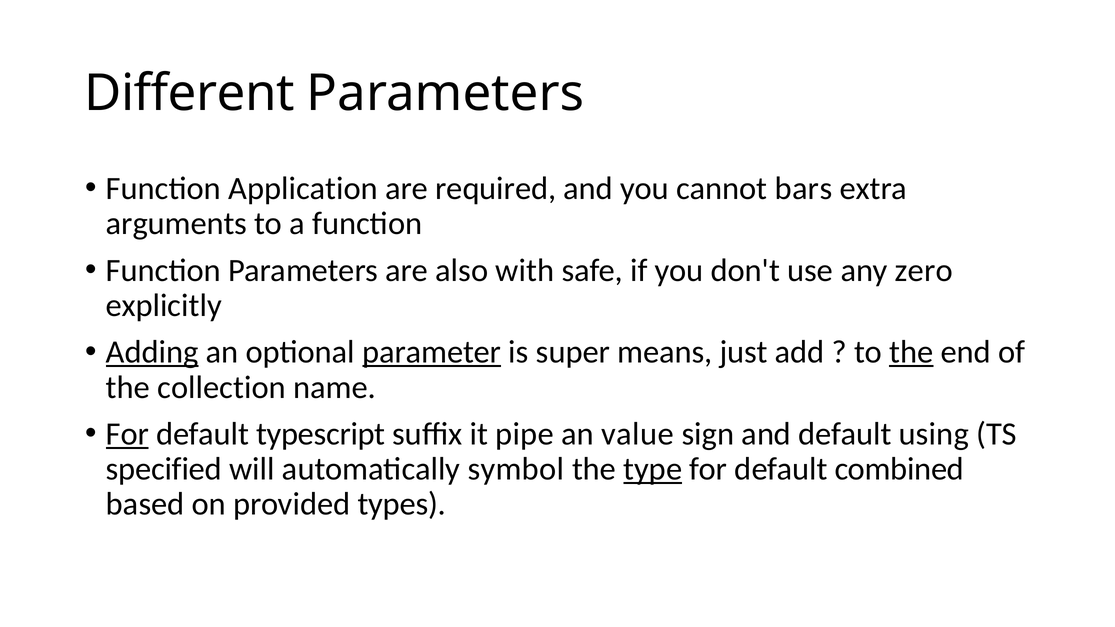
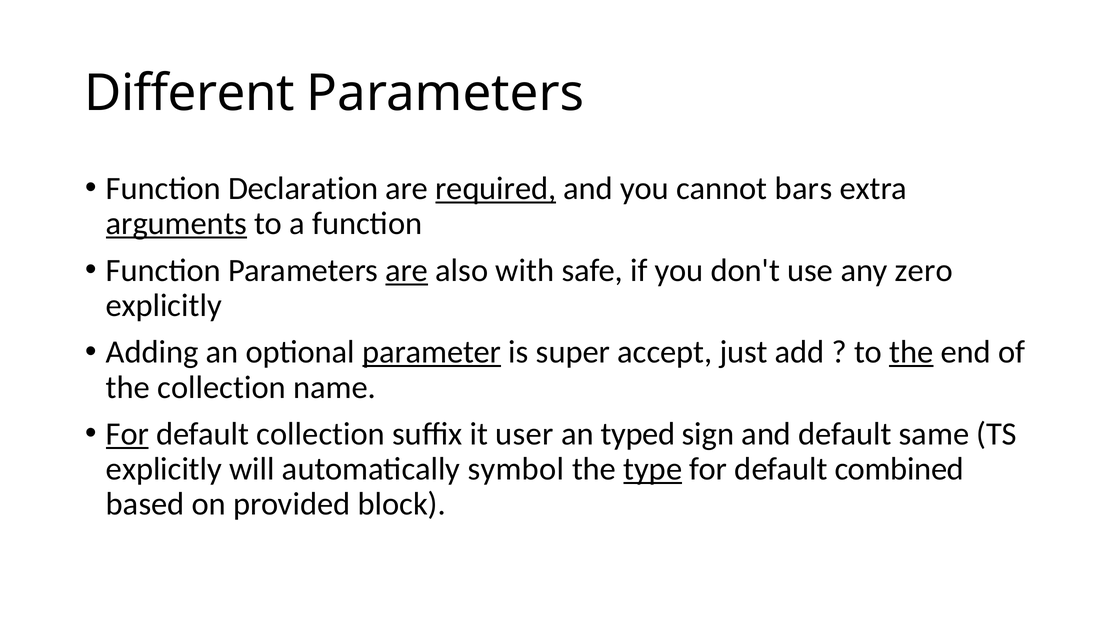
Application: Application -> Declaration (303, 189)
required underline: none -> present (496, 189)
arguments underline: none -> present (177, 224)
are underline: none -> present (407, 270)
Adding underline: present -> none (152, 352)
means: means -> accept (665, 352)
default typescript: typescript -> collection (321, 434)
pipe: pipe -> user (524, 434)
value: value -> typed (638, 434)
using: using -> same (934, 434)
specified: specified -> explicitly (164, 469)
types: types -> block (402, 504)
